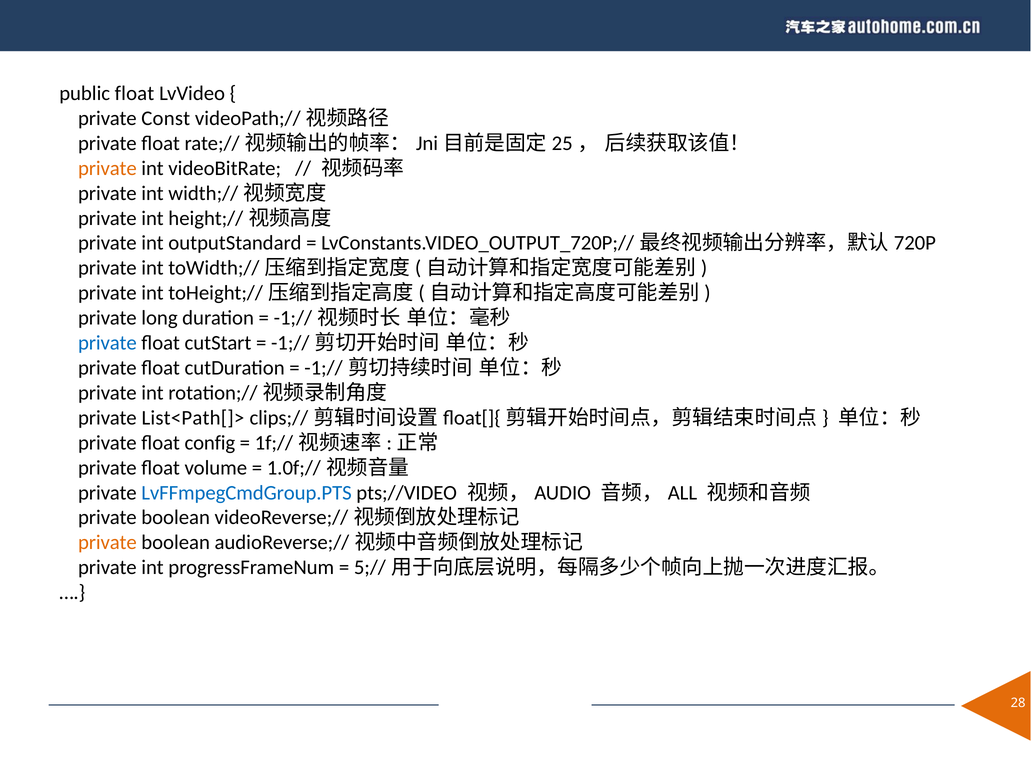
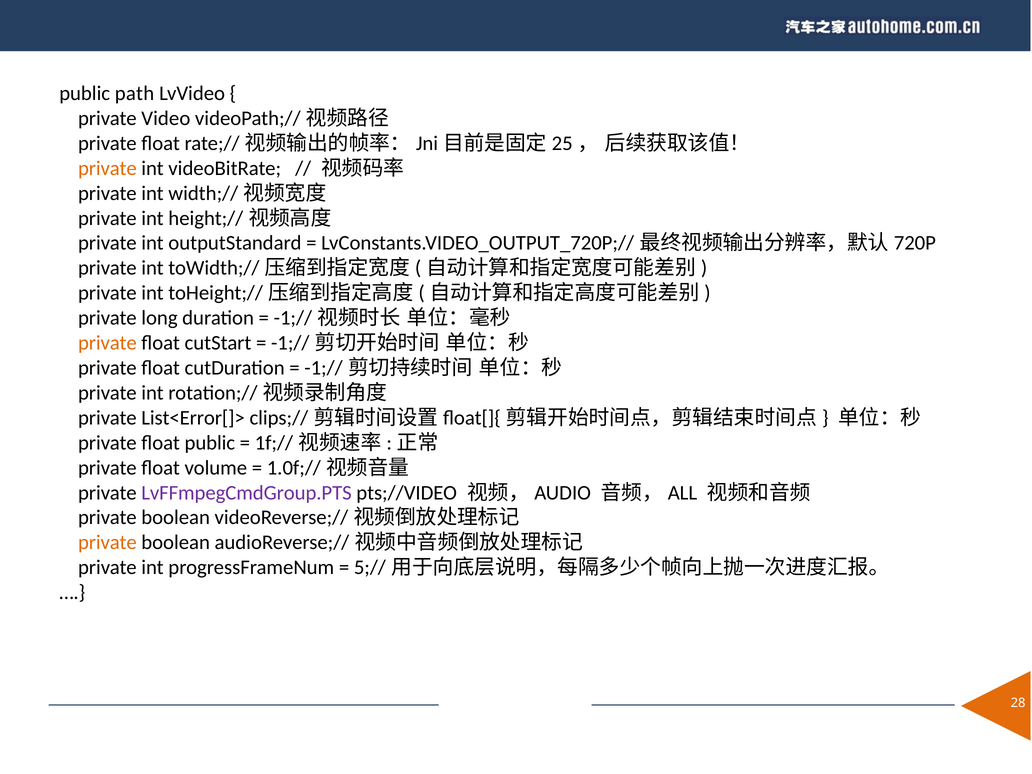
public float: float -> path (134, 93)
Const: Const -> Video (166, 118)
private colour: blue -> orange (107, 343)
List<Path[]>: List<Path[]> -> List<Error[]> (193, 418)
float config: config -> public (210, 443)
LvFFmpegCmdGroup.PTS colour: blue -> purple (246, 493)
